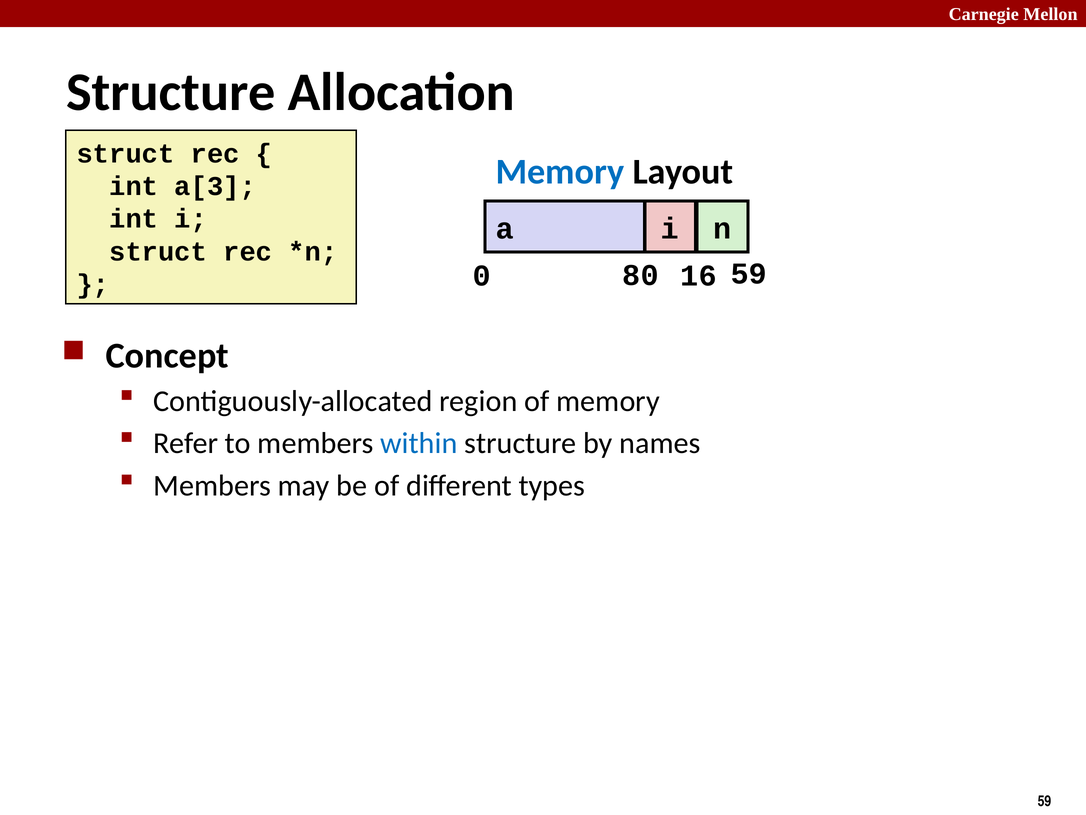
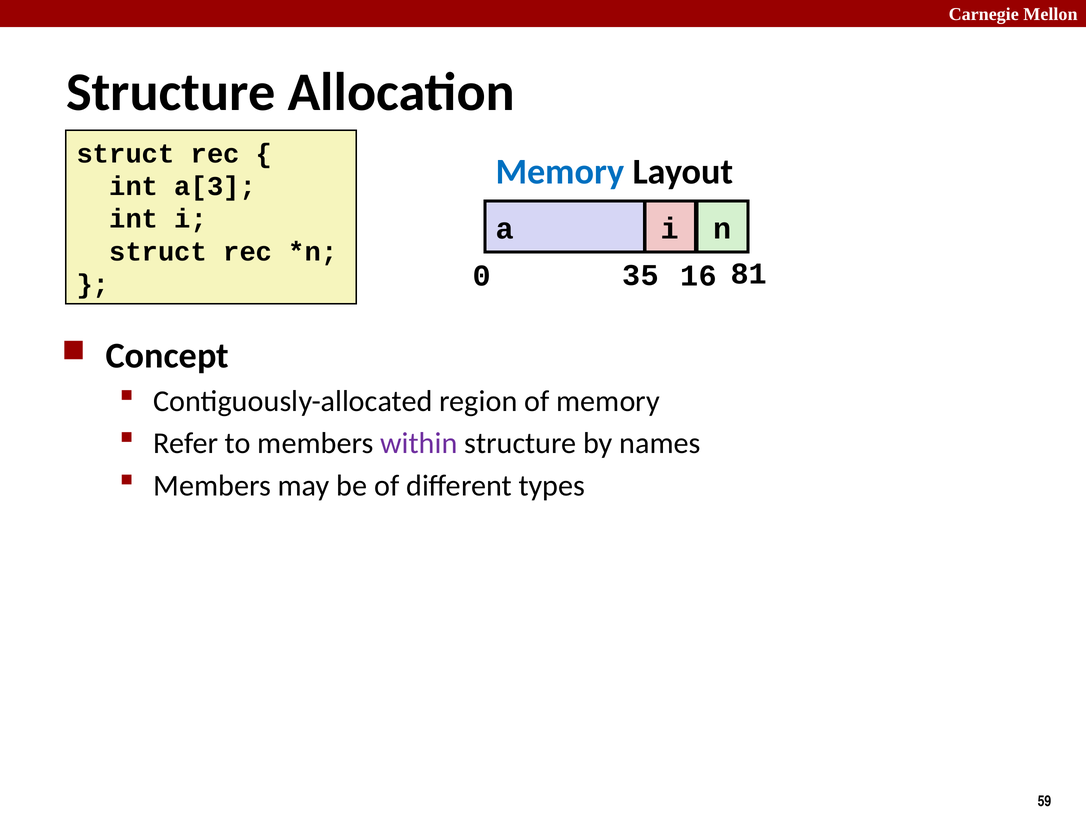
80: 80 -> 35 (641, 275)
16 59: 59 -> 81 (749, 274)
within colour: blue -> purple (419, 443)
